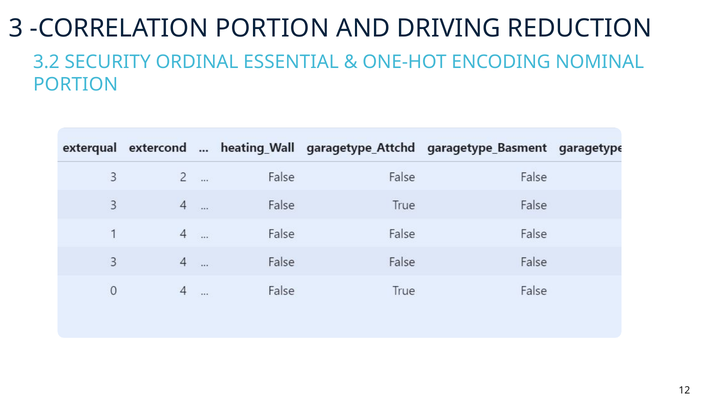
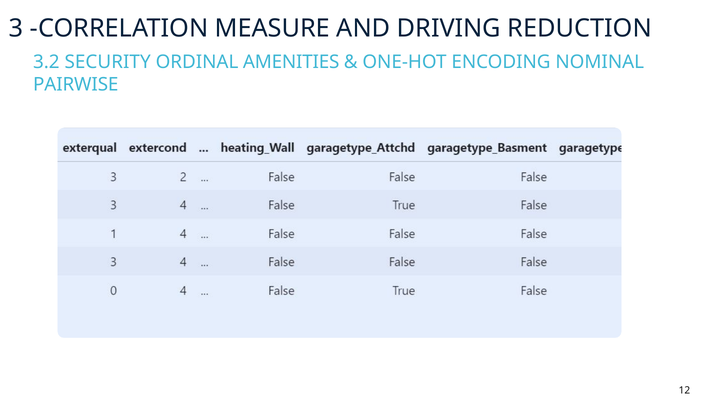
CORRELATION PORTION: PORTION -> MEASURE (272, 29)
ESSENTIAL: ESSENTIAL -> AMENITIES (291, 62)
PORTION: PORTION -> PAIRWISE (76, 84)
